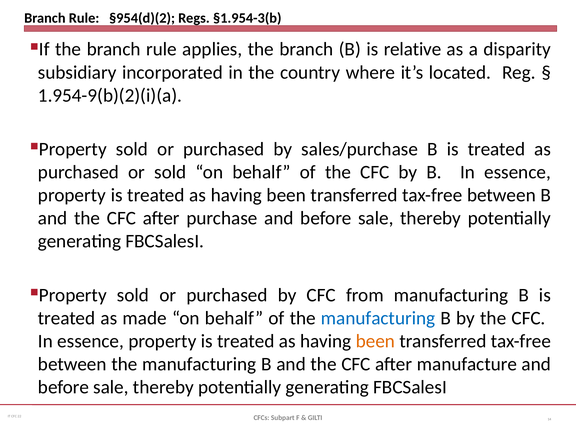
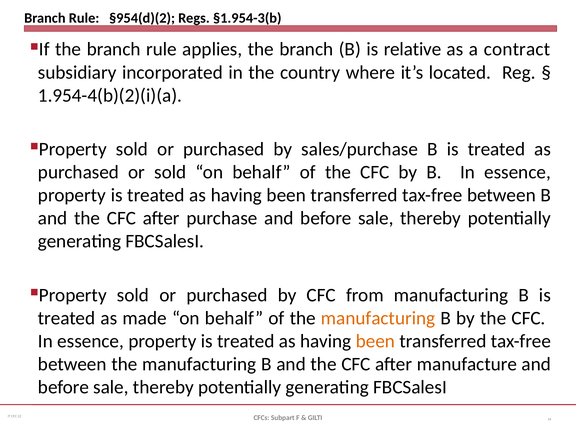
disparity: disparity -> contract (517, 49)
1.954-9(b)(2)(i)(a: 1.954-9(b)(2)(i)(a -> 1.954-4(b)(2)(i)(a (110, 95)
manufacturing colour: blue -> orange (378, 318)
